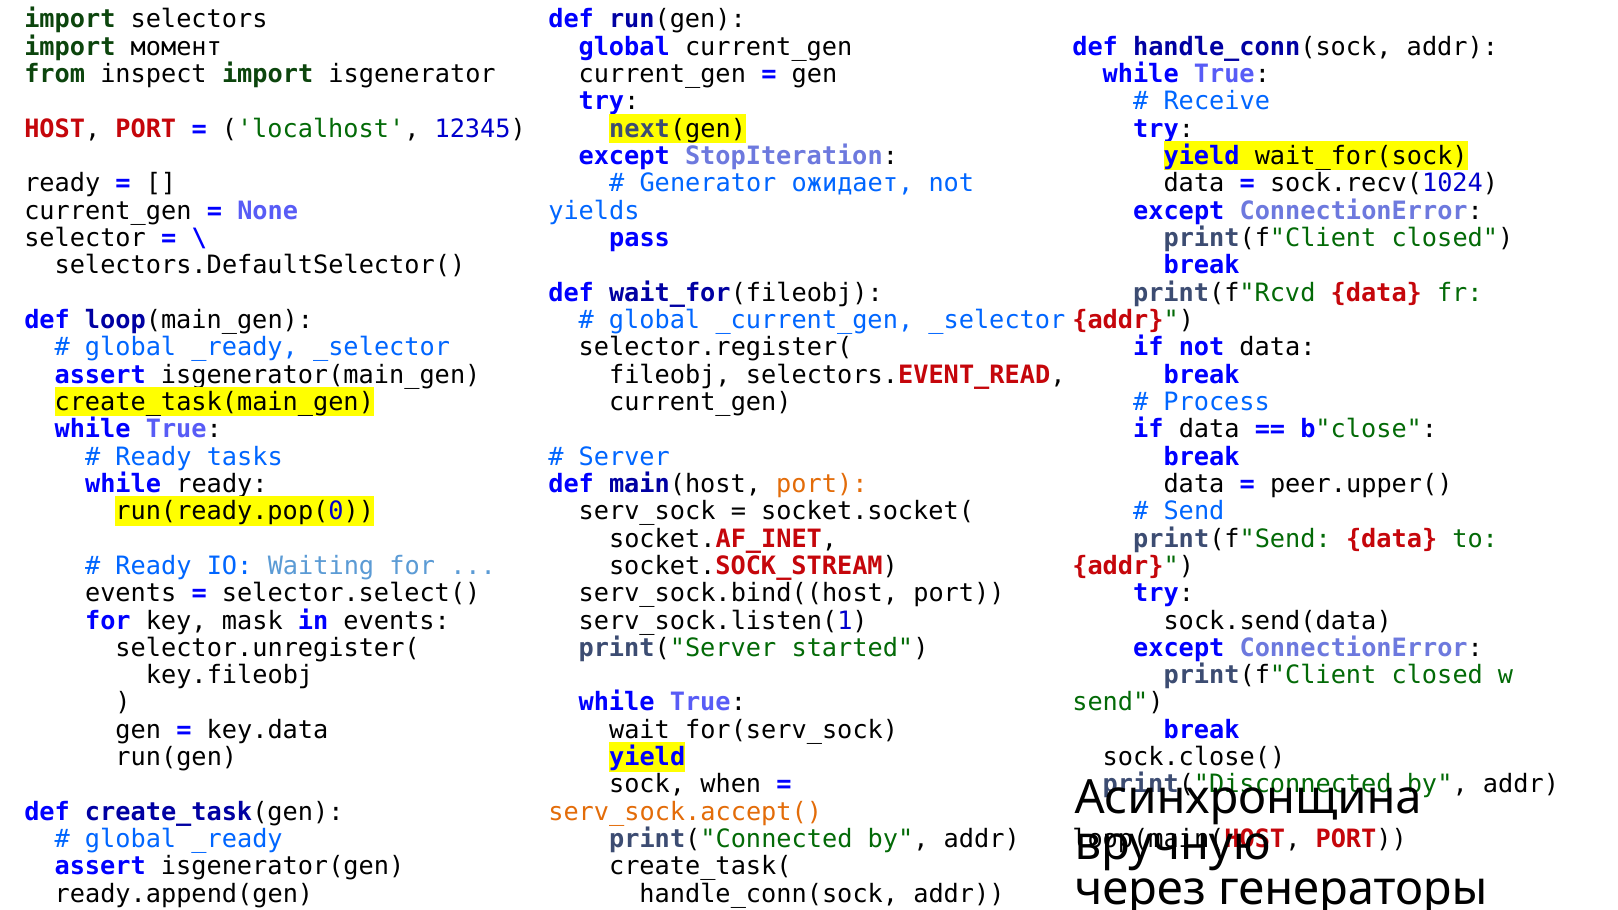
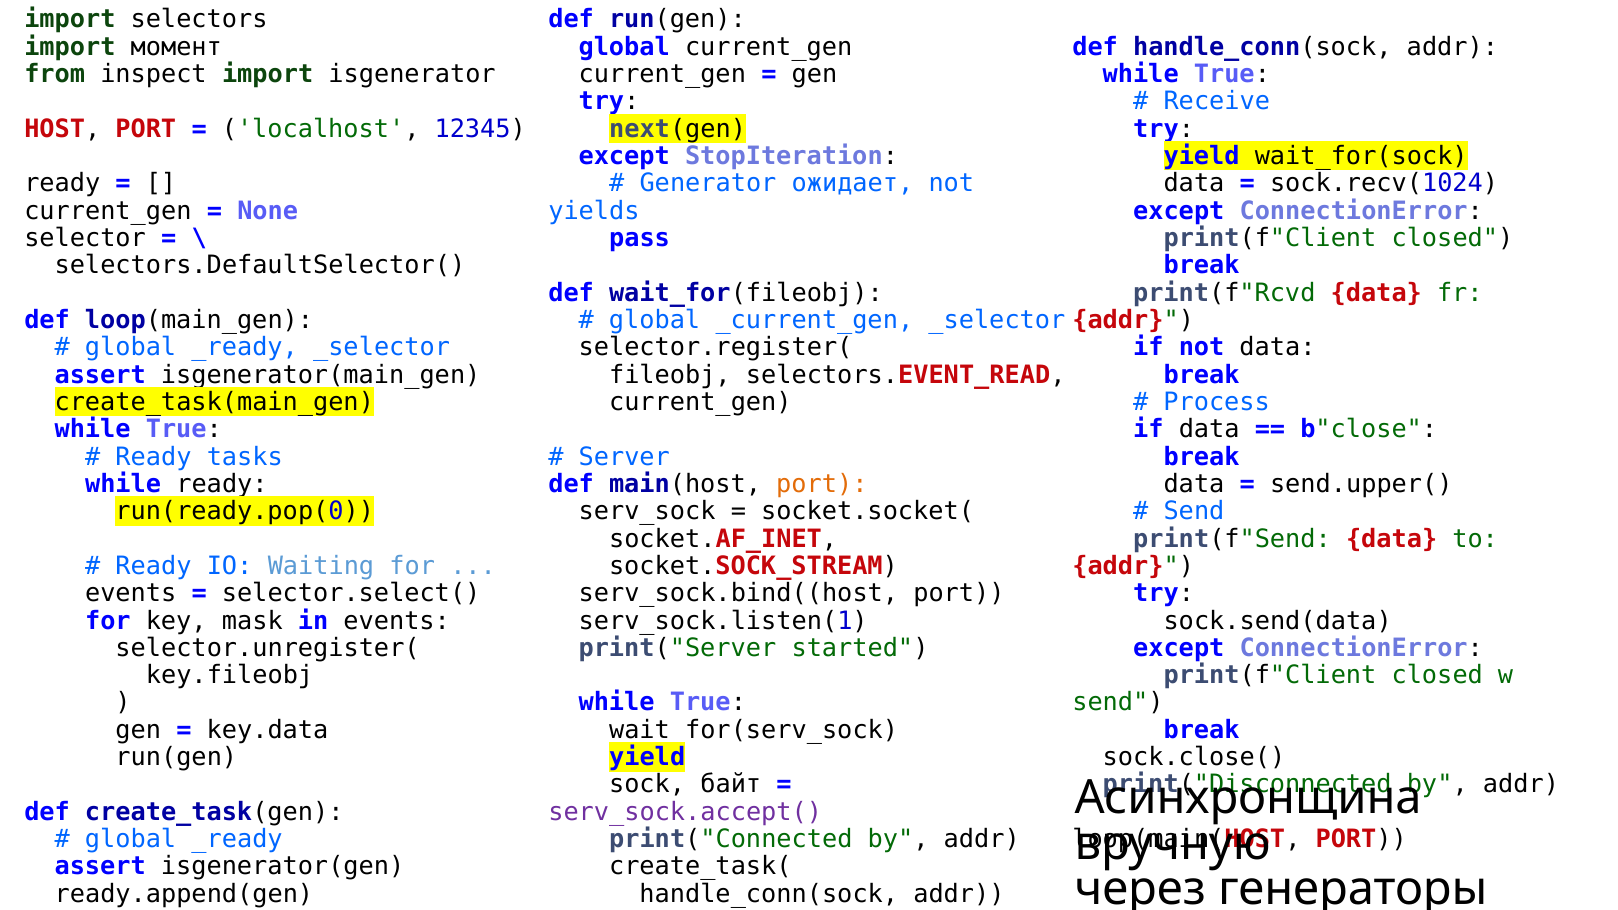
peer.upper(: peer.upper( -> send.upper( (1361, 484)
when: when -> байт (731, 785)
serv_sock.accept( colour: orange -> purple (685, 812)
